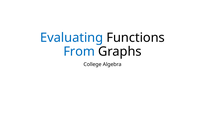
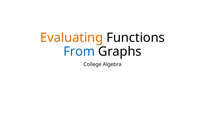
Evaluating colour: blue -> orange (72, 37)
